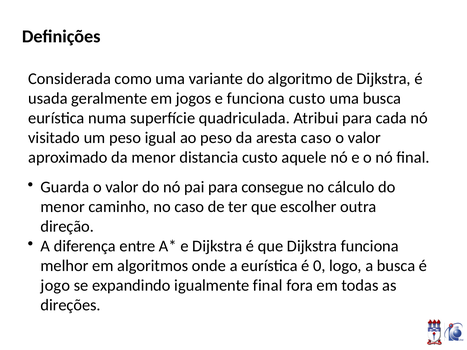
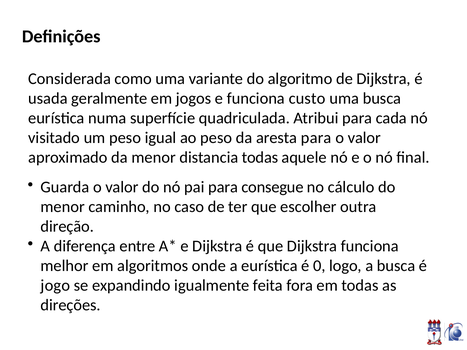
aresta caso: caso -> para (316, 138)
distancia custo: custo -> todas (260, 158)
igualmente final: final -> feita (268, 286)
